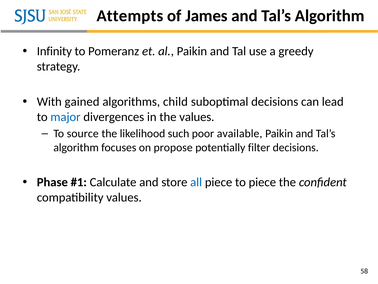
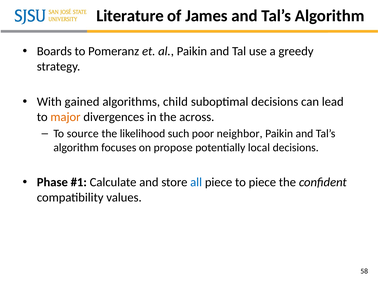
Attempts: Attempts -> Literature (130, 16)
Infinity: Infinity -> Boards (54, 51)
major colour: blue -> orange (65, 117)
the values: values -> across (197, 117)
available: available -> neighbor (240, 133)
filter: filter -> local (259, 147)
